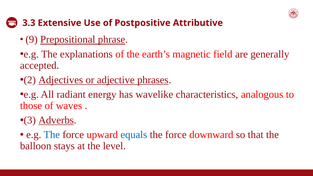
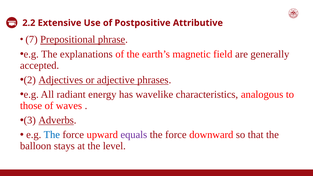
3.3: 3.3 -> 2.2 (29, 23)
9: 9 -> 7 (32, 40)
equals colour: blue -> purple (134, 135)
